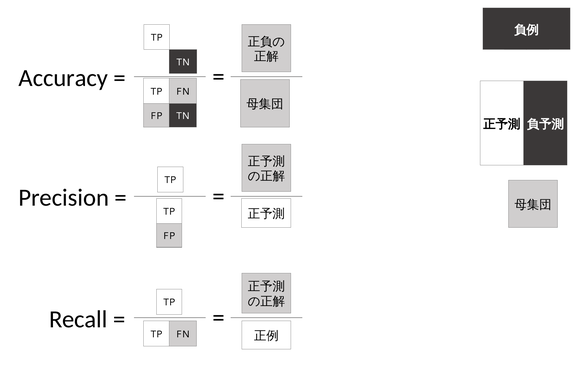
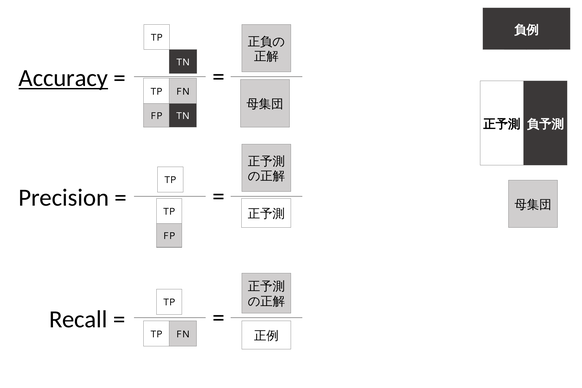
Accuracy underline: none -> present (63, 78)
